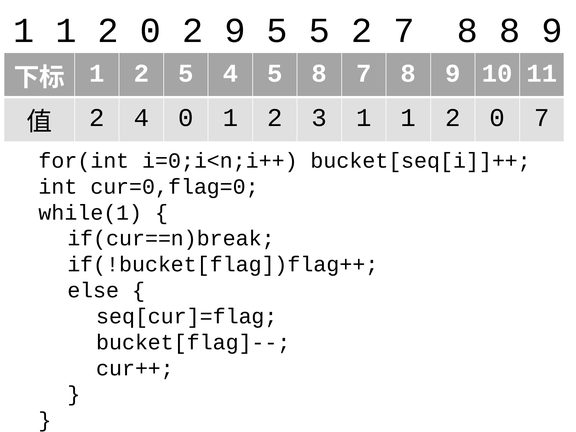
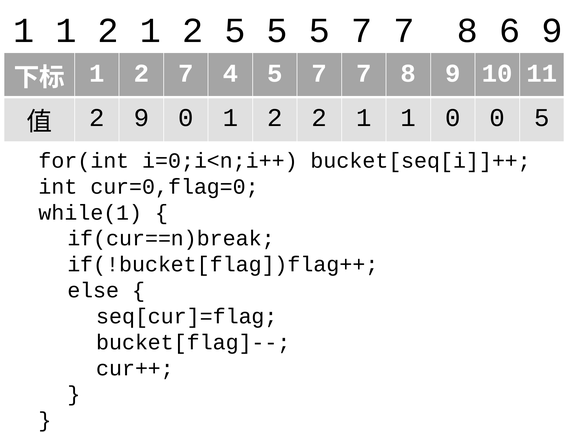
0: 0 -> 1 (150, 31)
2 9: 9 -> 5 (235, 31)
5 5 2: 2 -> 7 (362, 31)
8 8: 8 -> 6 (510, 31)
2 5: 5 -> 7 (186, 73)
4 5 8: 8 -> 7 (319, 73)
2 4: 4 -> 9 (141, 118)
2 3: 3 -> 2 (319, 118)
2: 2 -> 0 (453, 118)
0 7: 7 -> 5 (542, 118)
